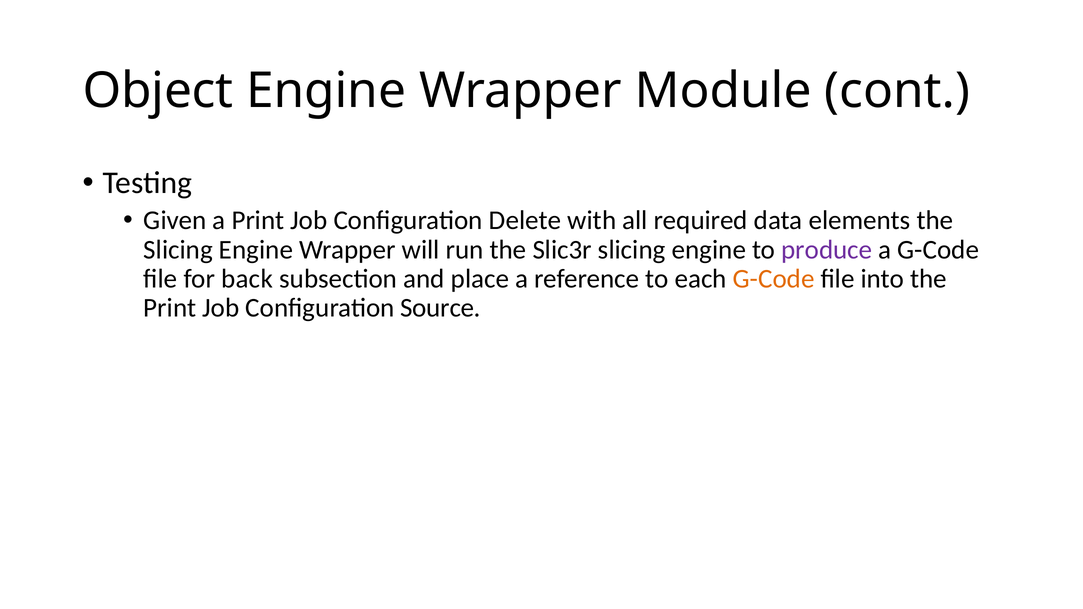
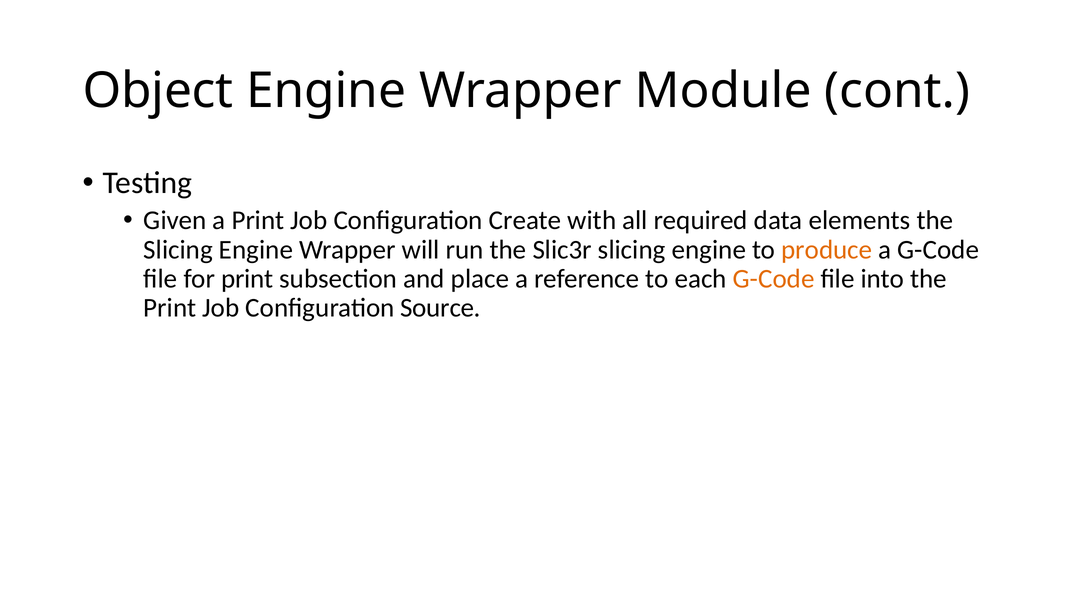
Delete: Delete -> Create (525, 220)
produce colour: purple -> orange (827, 250)
for back: back -> print (247, 279)
